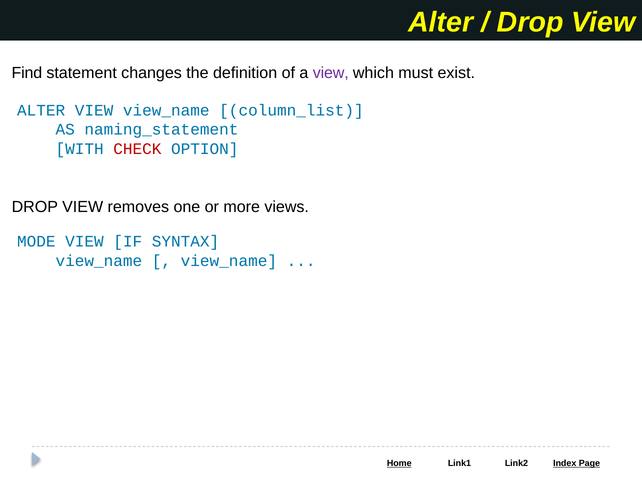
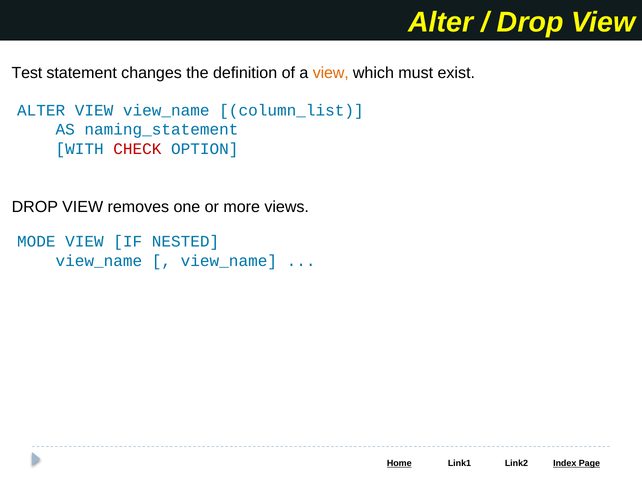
Find: Find -> Test (27, 73)
view colour: purple -> orange (331, 73)
SYNTAX: SYNTAX -> NESTED (186, 241)
